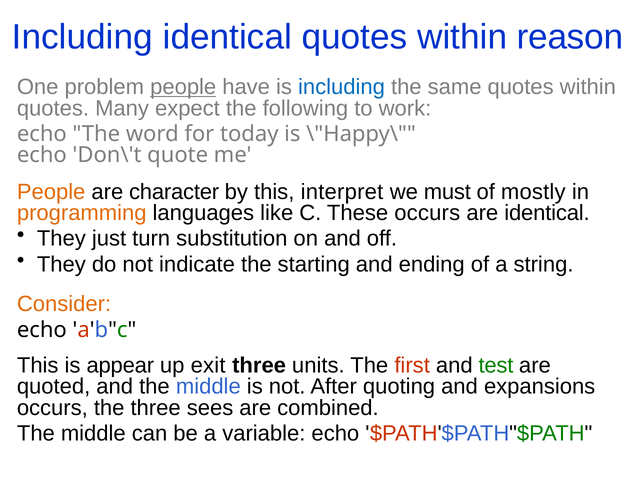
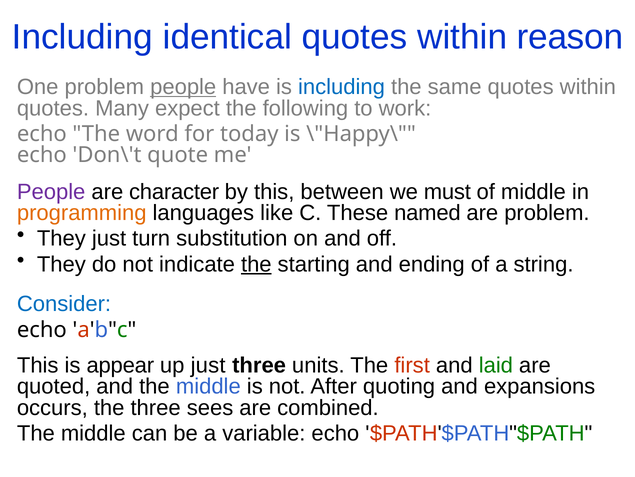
People colour: orange -> purple (51, 192)
interpret: interpret -> between (342, 192)
of mostly: mostly -> middle (533, 192)
These occurs: occurs -> named (427, 213)
are identical: identical -> problem (547, 213)
the underline: none -> present (256, 264)
Consider colour: orange -> blue (64, 304)
up exit: exit -> just (208, 365)
test: test -> laid (496, 365)
